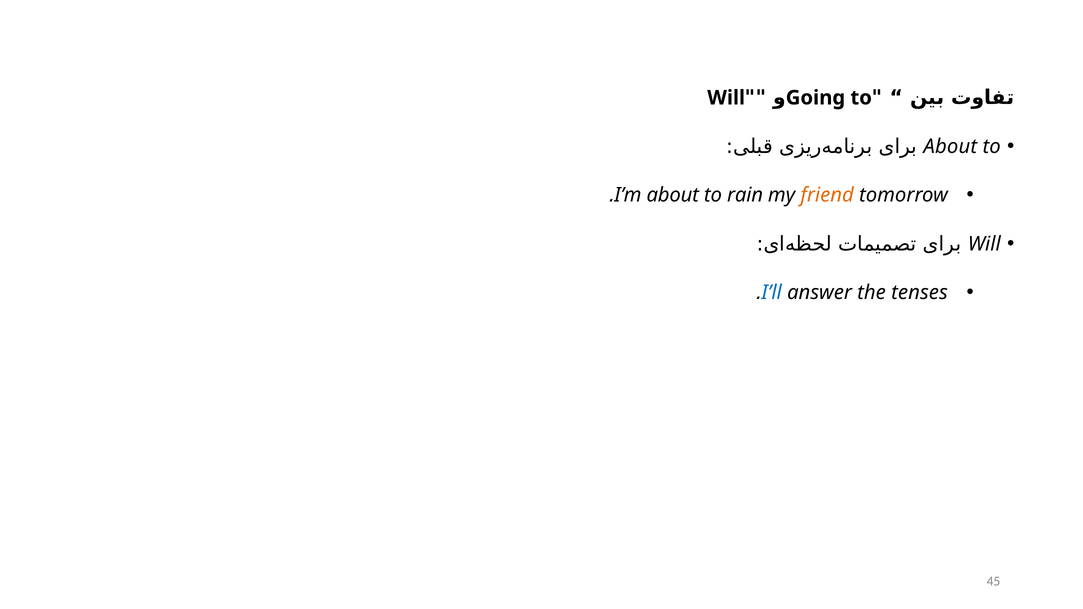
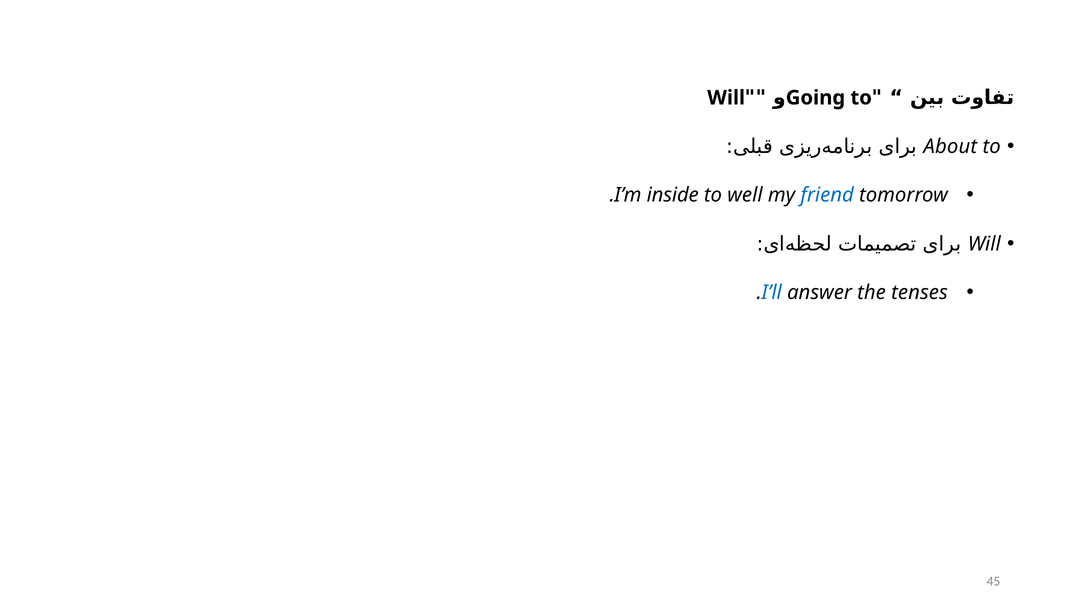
I’m about: about -> inside (673, 195)
rain: rain -> well (745, 195)
friend colour: orange -> blue (827, 195)
